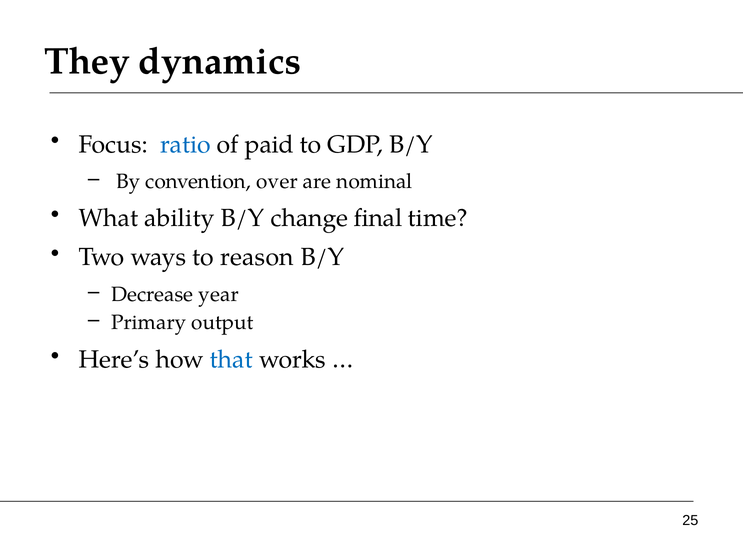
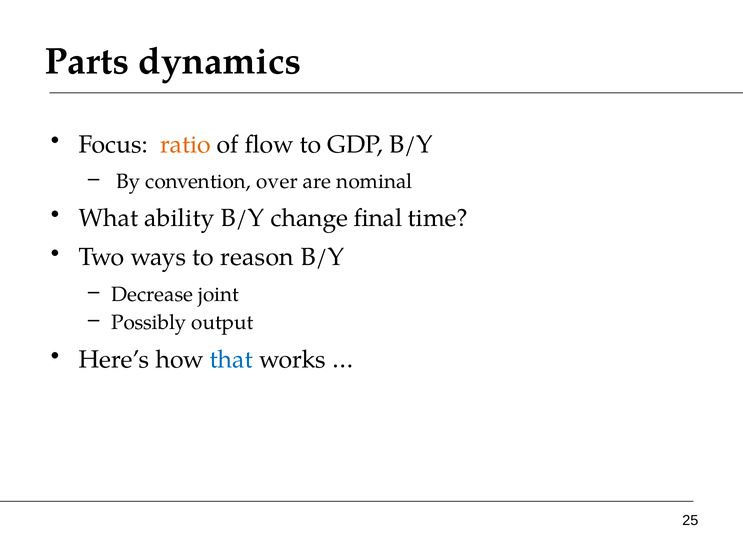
They: They -> Parts (87, 61)
ratio colour: blue -> orange (186, 145)
paid: paid -> flow (269, 145)
year: year -> joint (219, 294)
Primary: Primary -> Possibly (149, 323)
